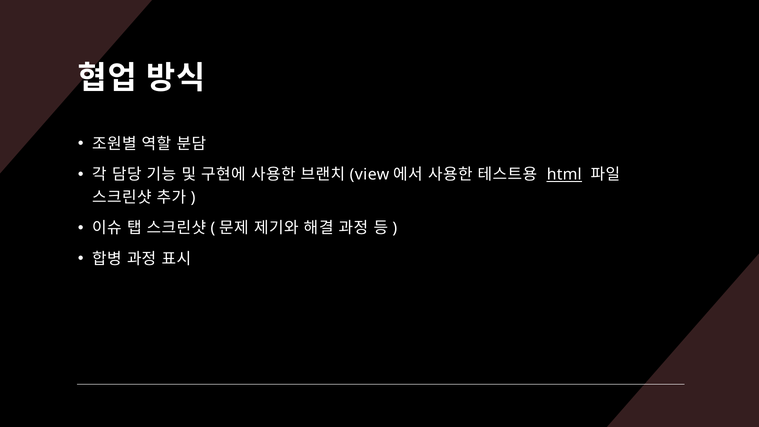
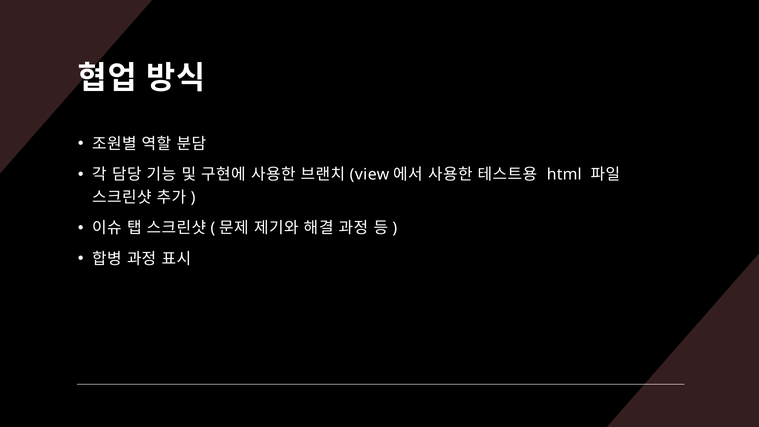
html underline: present -> none (564, 175)
